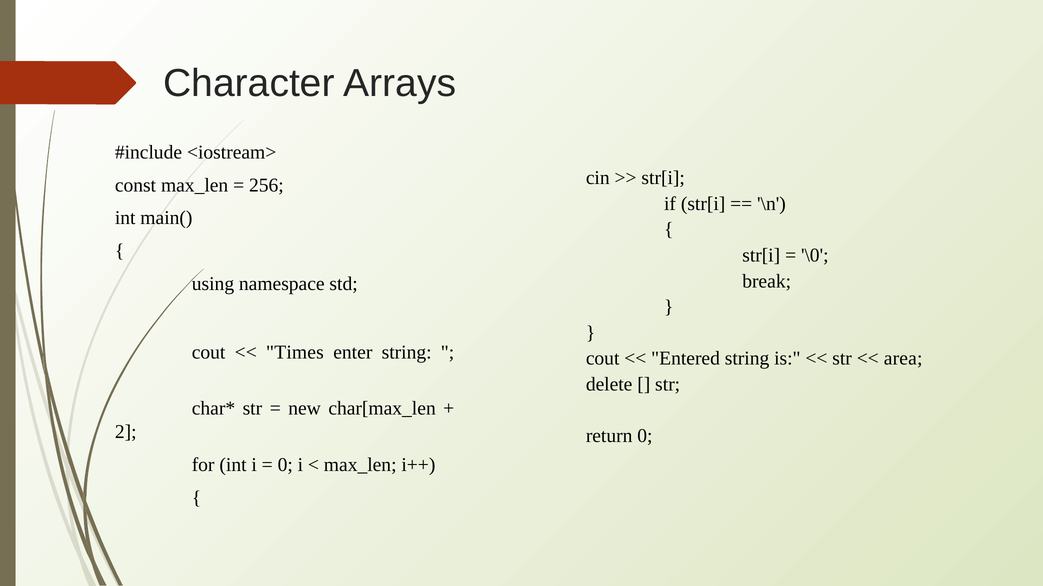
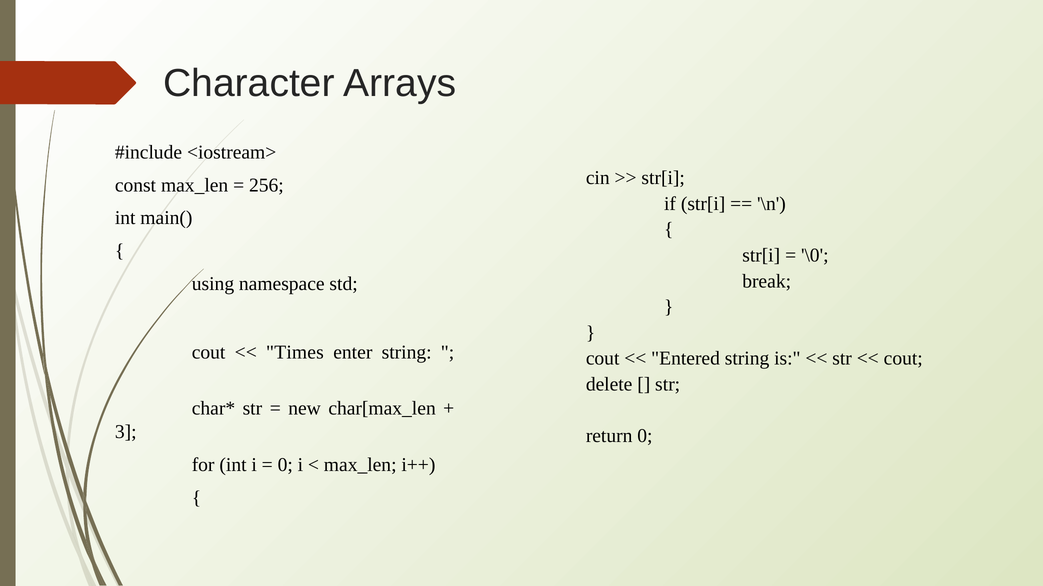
area: area -> cout (903, 359)
2: 2 -> 3 (126, 432)
